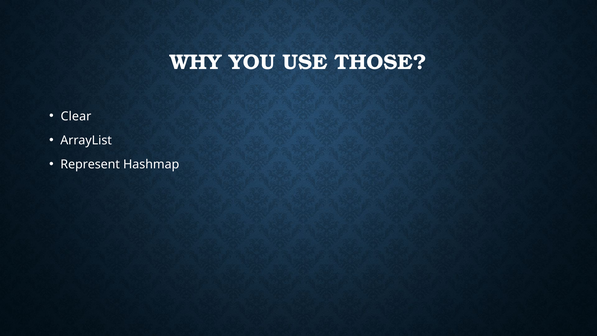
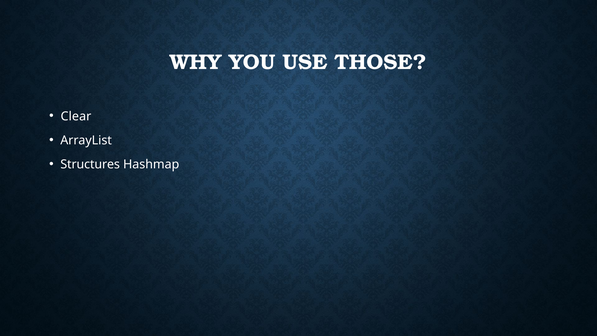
Represent: Represent -> Structures (90, 164)
